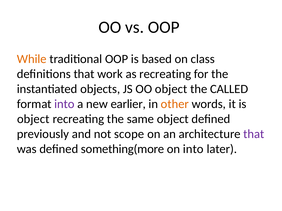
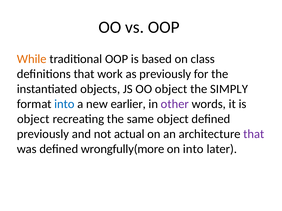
as recreating: recreating -> previously (165, 74)
CALLED: CALLED -> SIMPLY (229, 89)
into colour: purple -> blue (64, 104)
other colour: orange -> purple (175, 104)
scope: scope -> actual (129, 134)
something(more: something(more -> wrongfully(more (123, 149)
